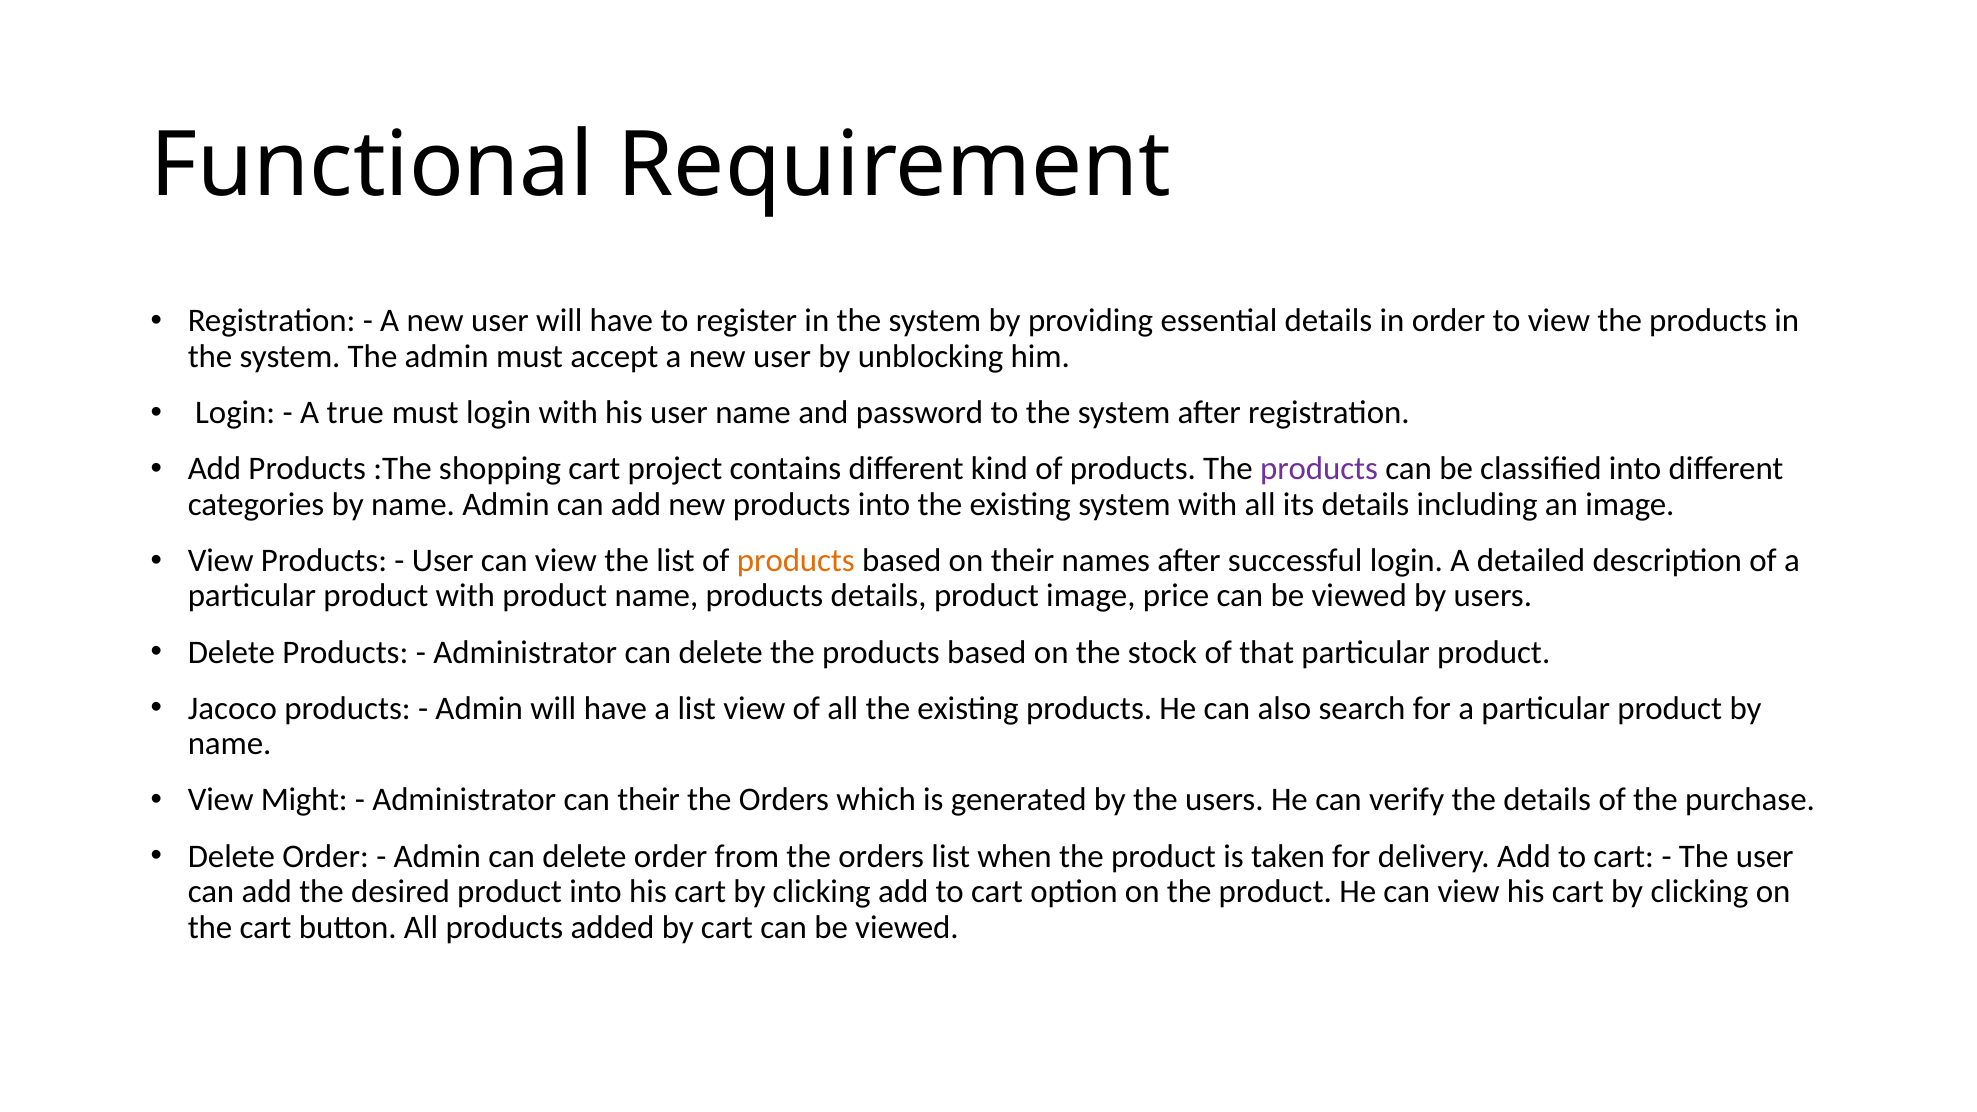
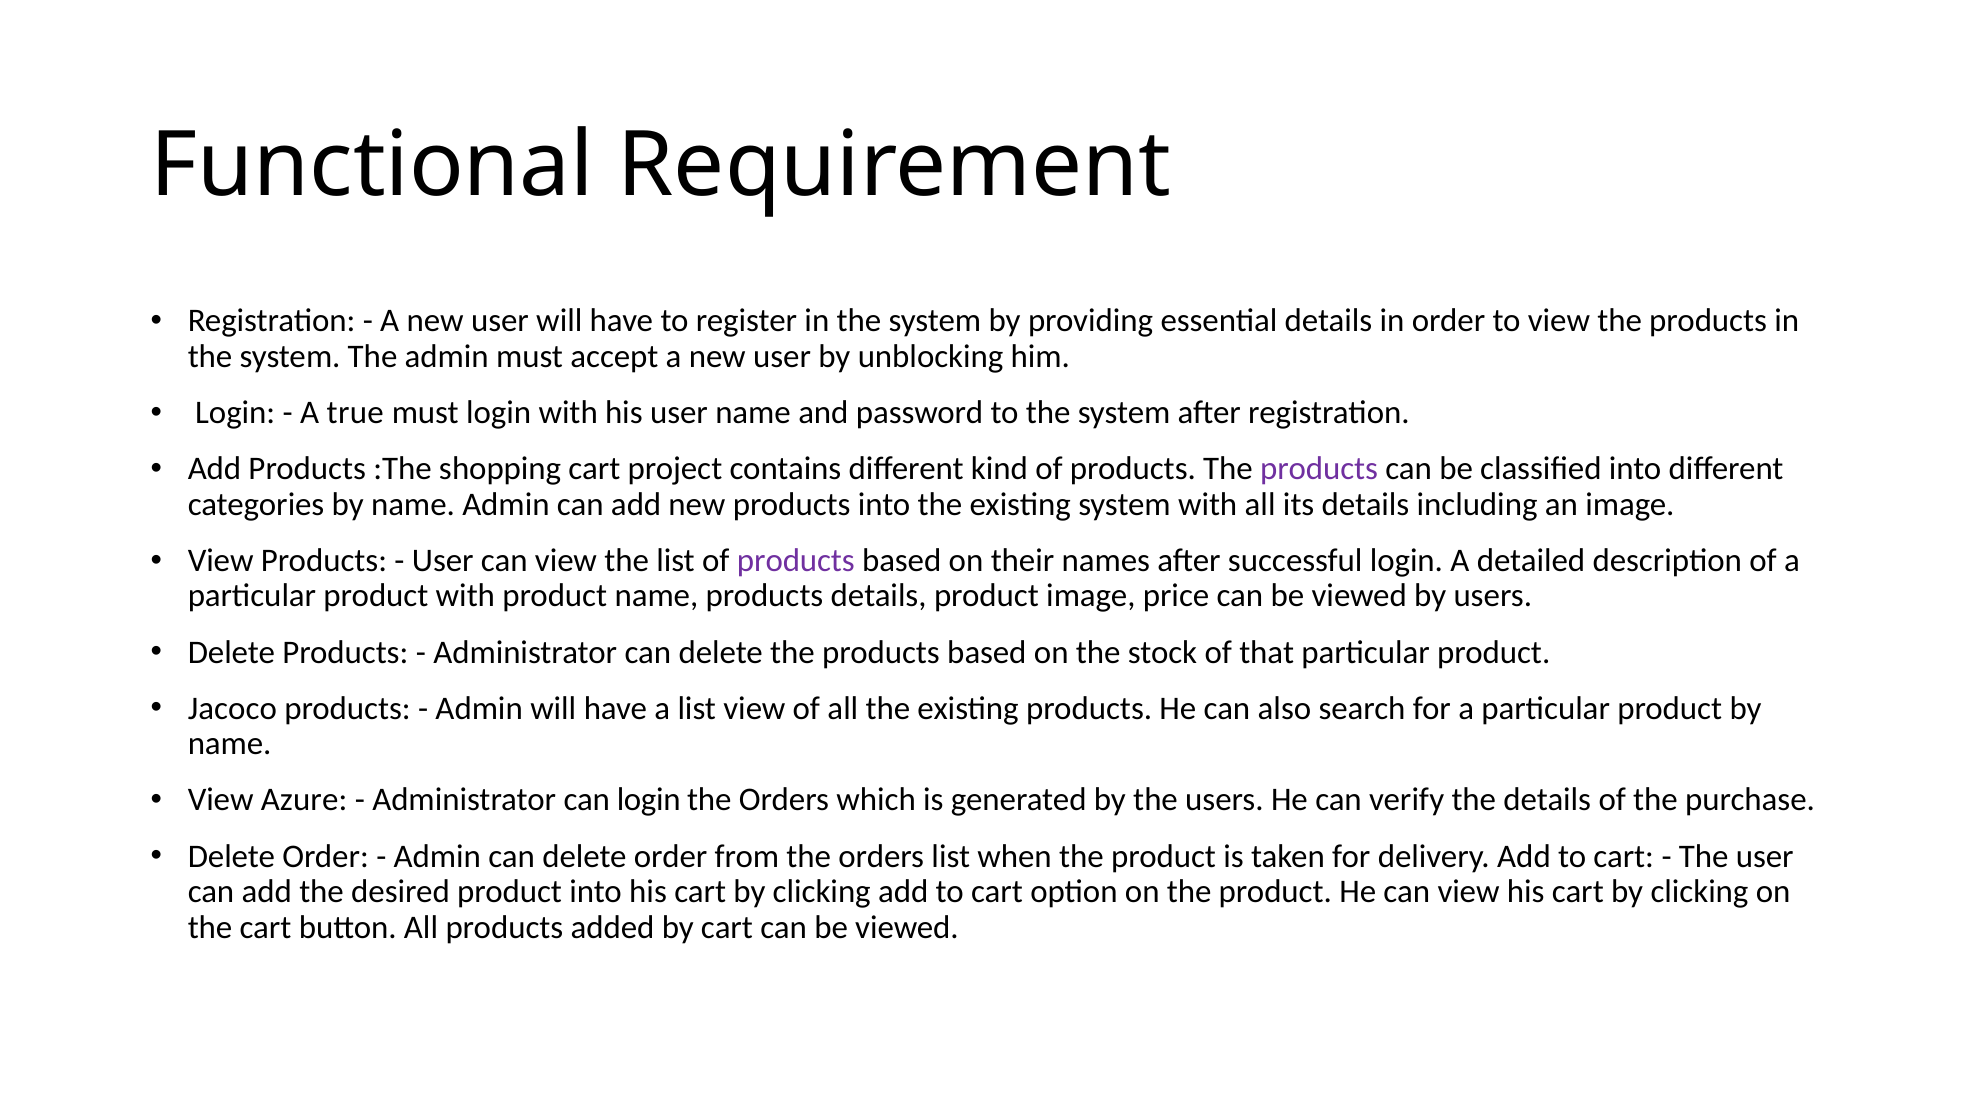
products colour: orange -> purple (796, 561)
Might: Might -> Azure (304, 800)
can their: their -> login (649, 800)
